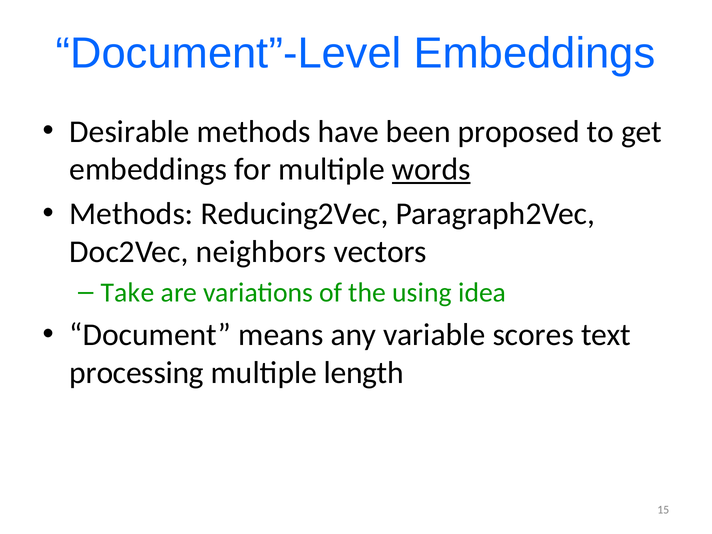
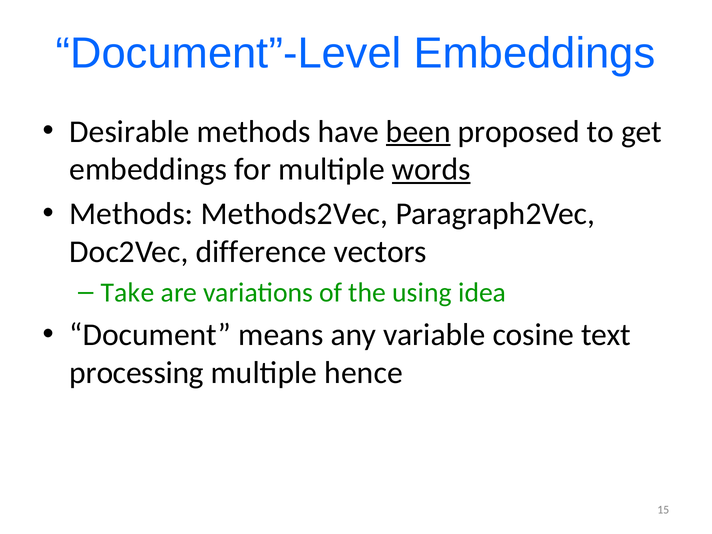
been underline: none -> present (418, 132)
Reducing2Vec: Reducing2Vec -> Methods2Vec (294, 214)
neighbors: neighbors -> difference (261, 252)
scores: scores -> cosine (533, 335)
length: length -> hence (364, 373)
